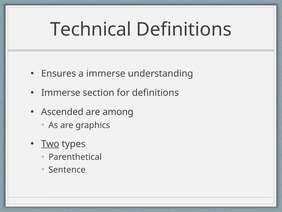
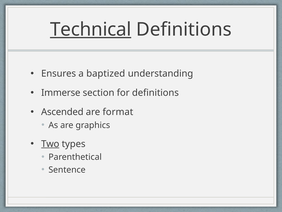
Technical underline: none -> present (91, 29)
a immerse: immerse -> baptized (106, 74)
among: among -> format (118, 112)
